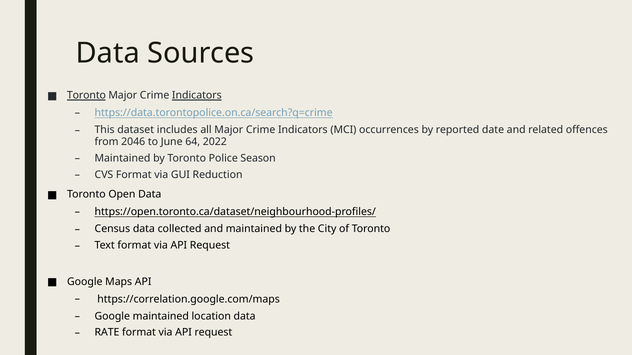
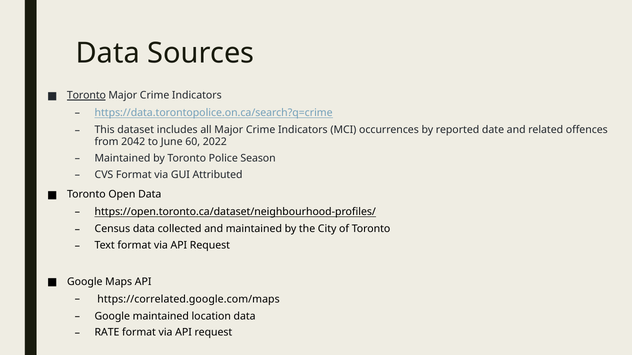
Indicators underline: present -> none (197, 96)
2046: 2046 -> 2042 (133, 142)
64: 64 -> 60 (193, 142)
Reduction: Reduction -> Attributed (218, 175)
https://correlation.google.com/maps: https://correlation.google.com/maps -> https://correlated.google.com/maps (189, 299)
